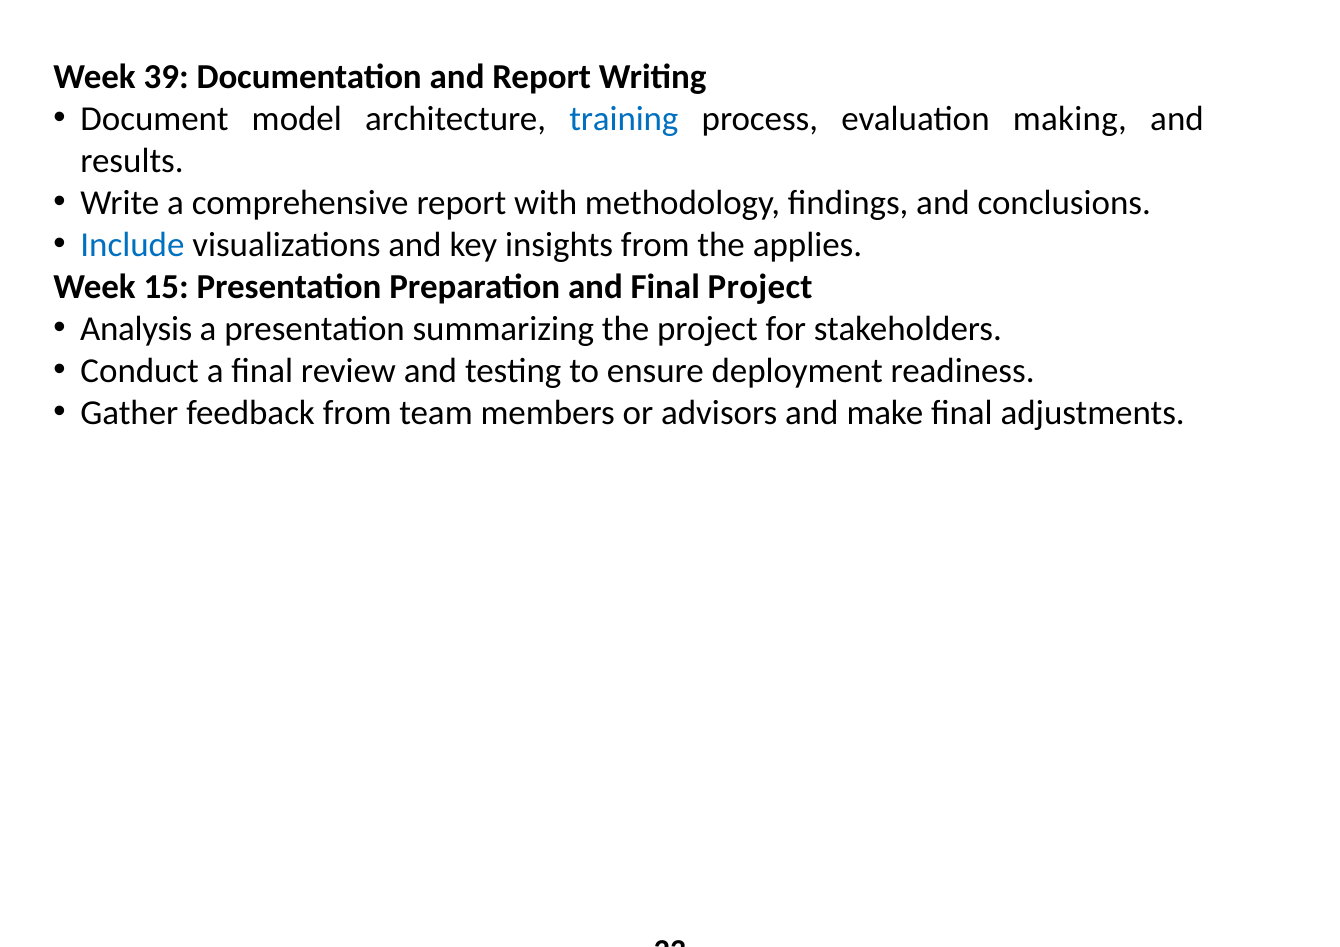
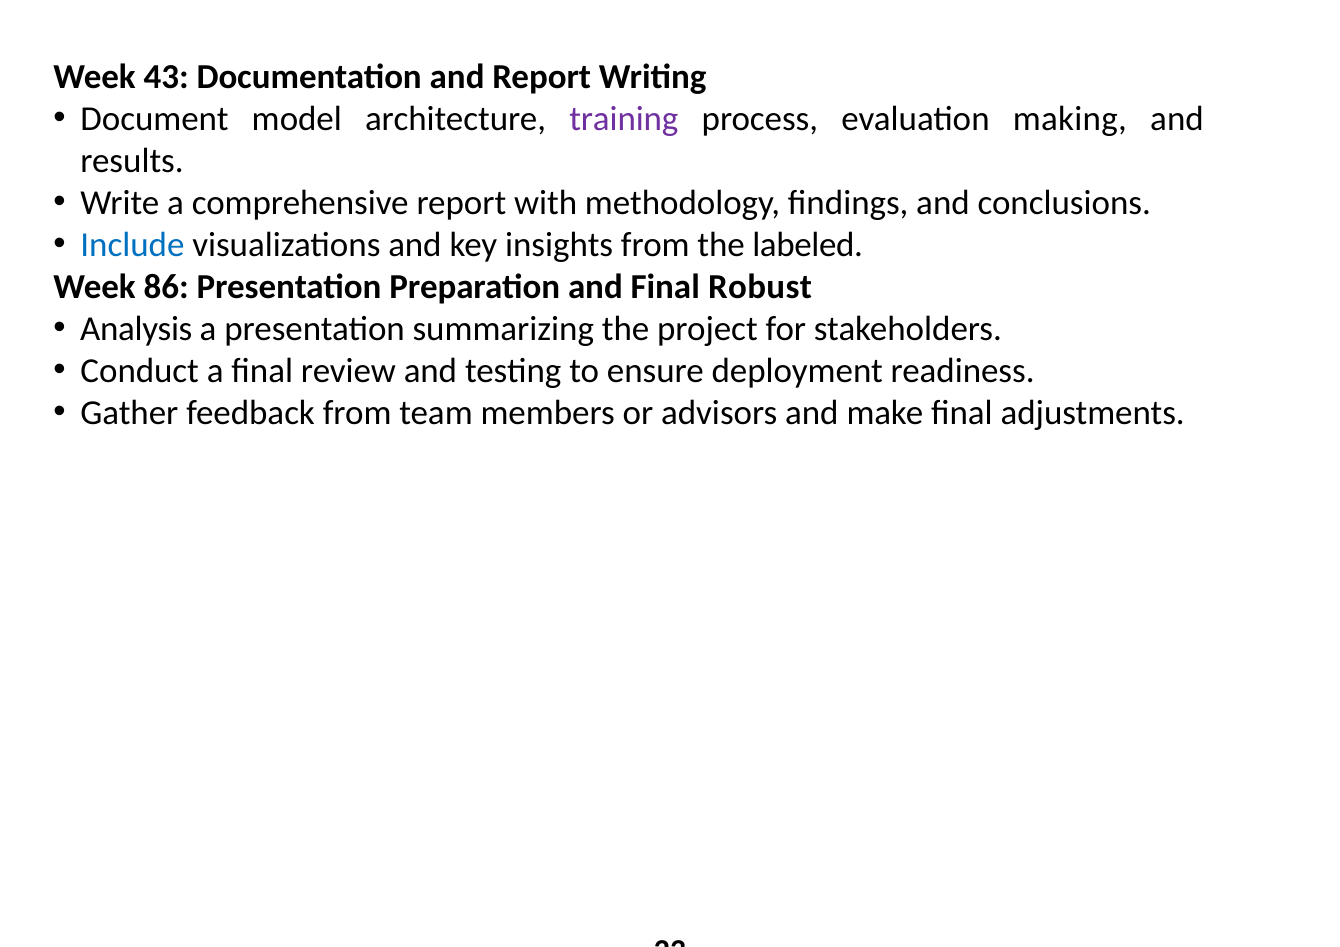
39: 39 -> 43 (166, 76)
training colour: blue -> purple (624, 118)
applies: applies -> labeled (808, 244)
15: 15 -> 86 (166, 287)
Final Project: Project -> Robust (760, 287)
